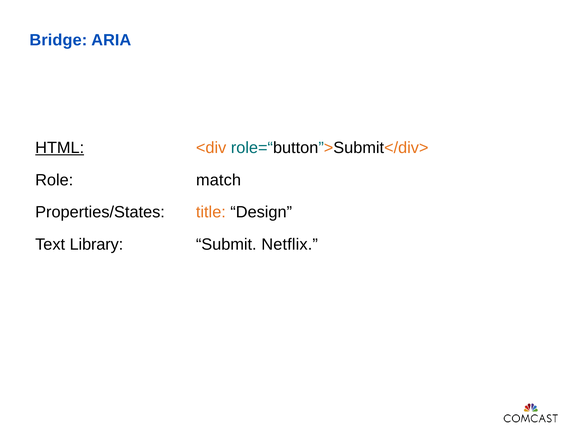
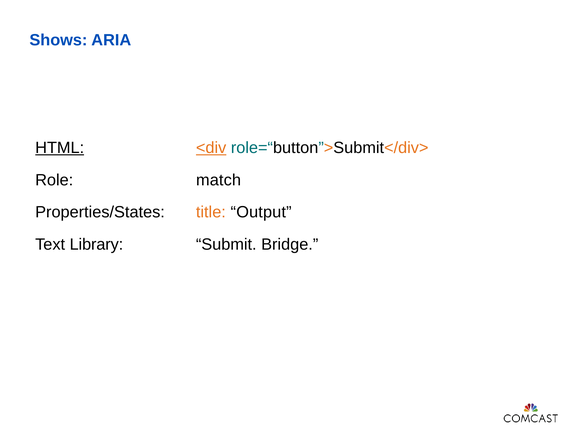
Bridge: Bridge -> Shows (58, 40)
<div underline: none -> present (211, 148)
Design: Design -> Output (261, 212)
Netflix: Netflix -> Bridge (290, 245)
